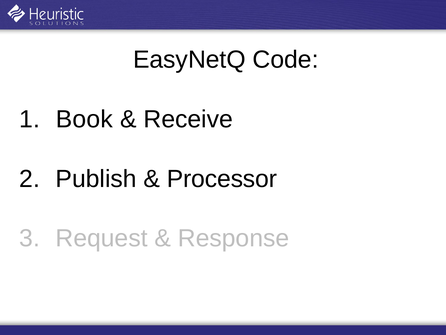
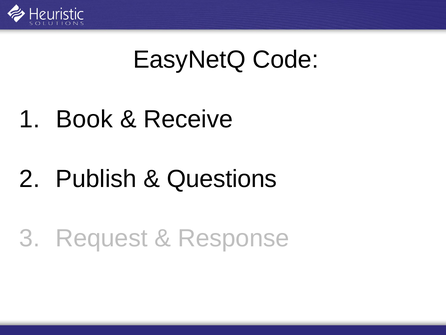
Processor: Processor -> Questions (222, 179)
